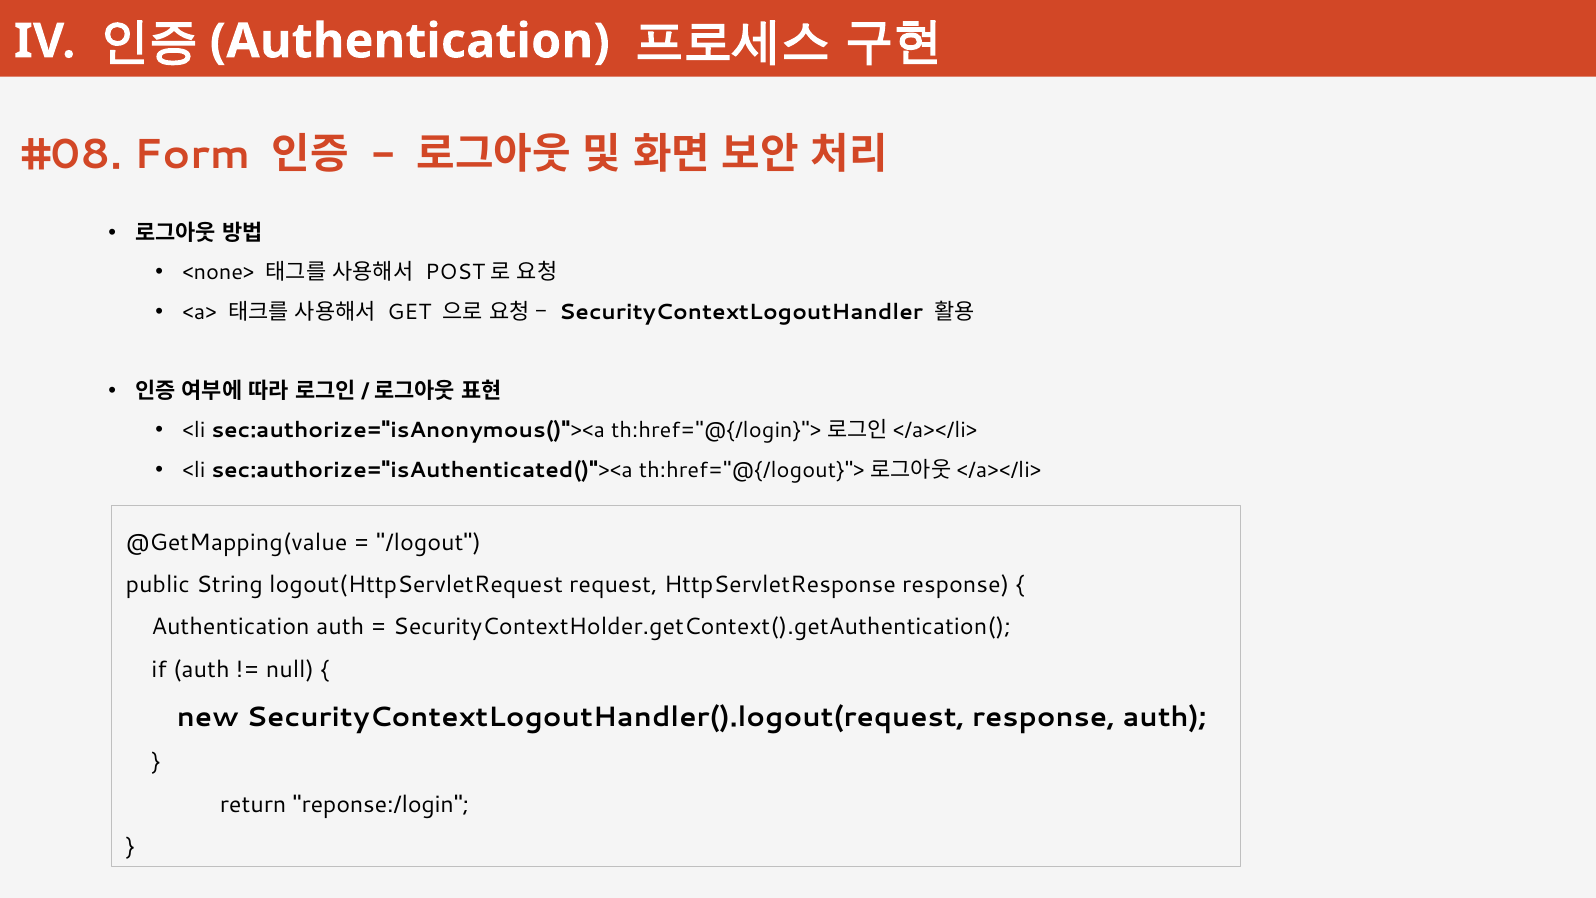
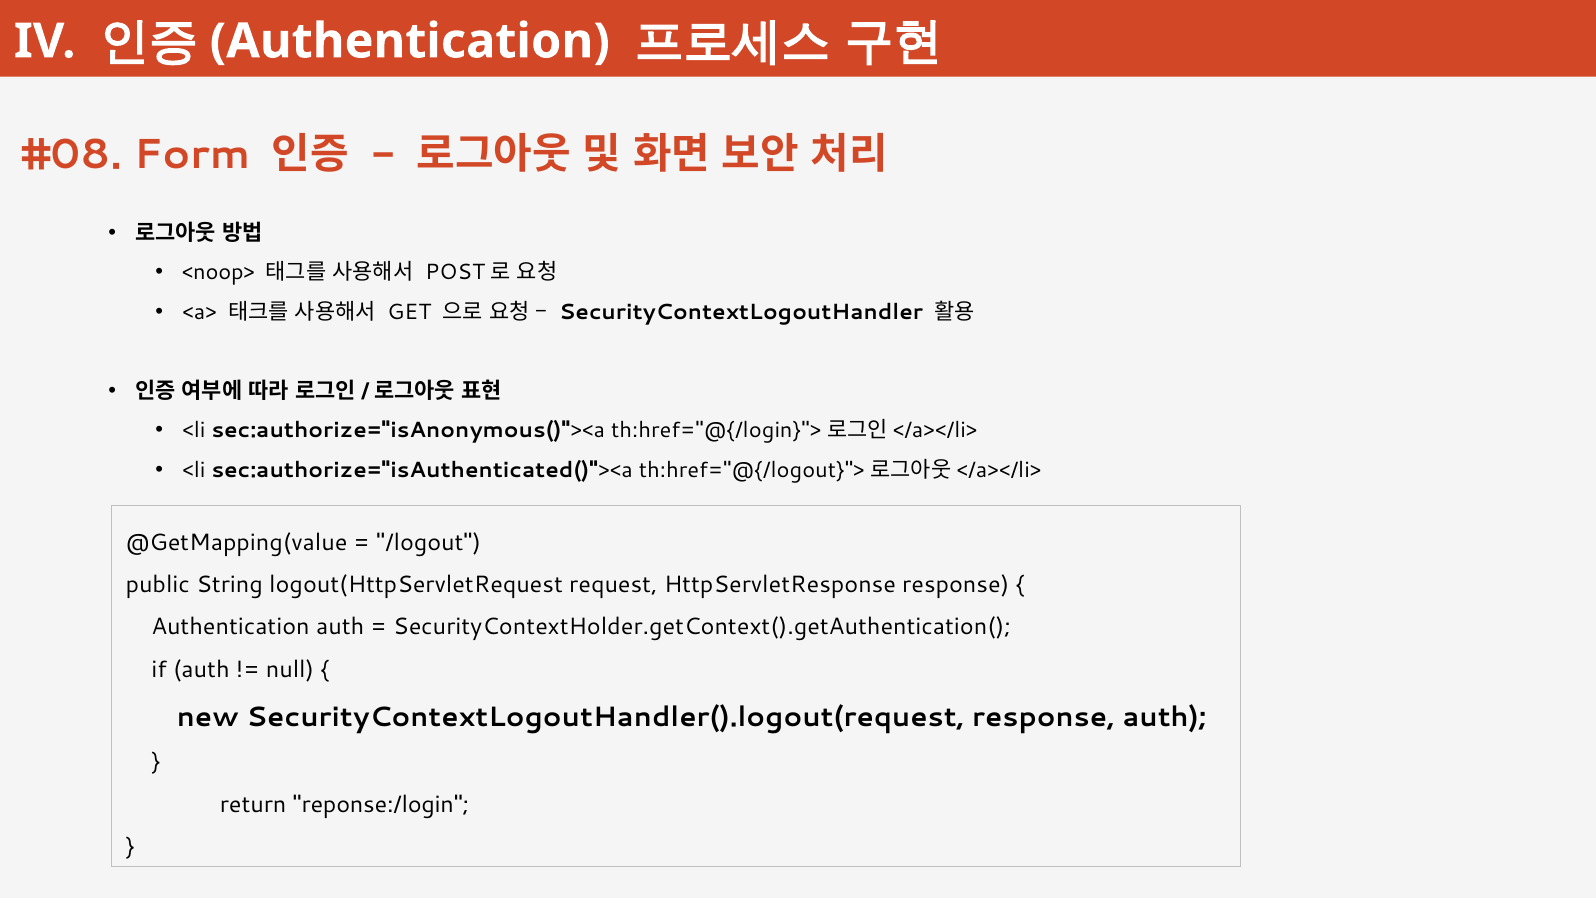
<none>: <none> -> <noop> (218, 273)
